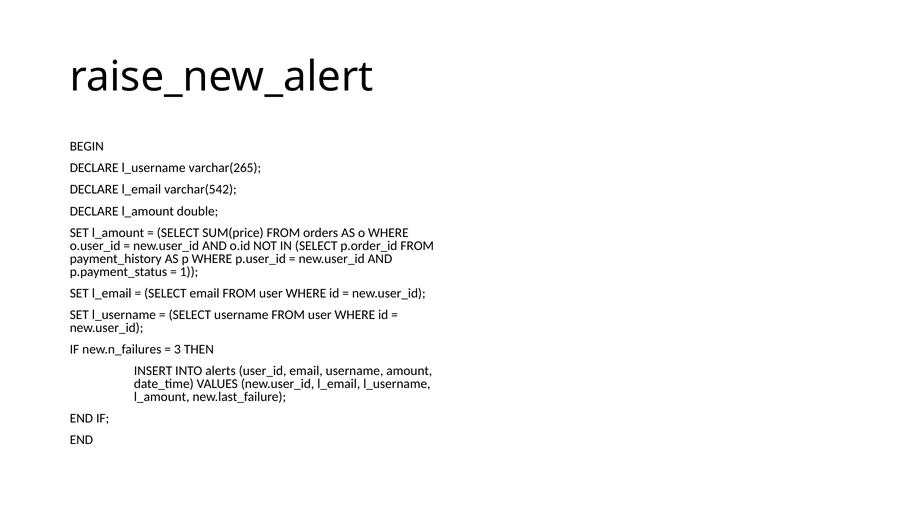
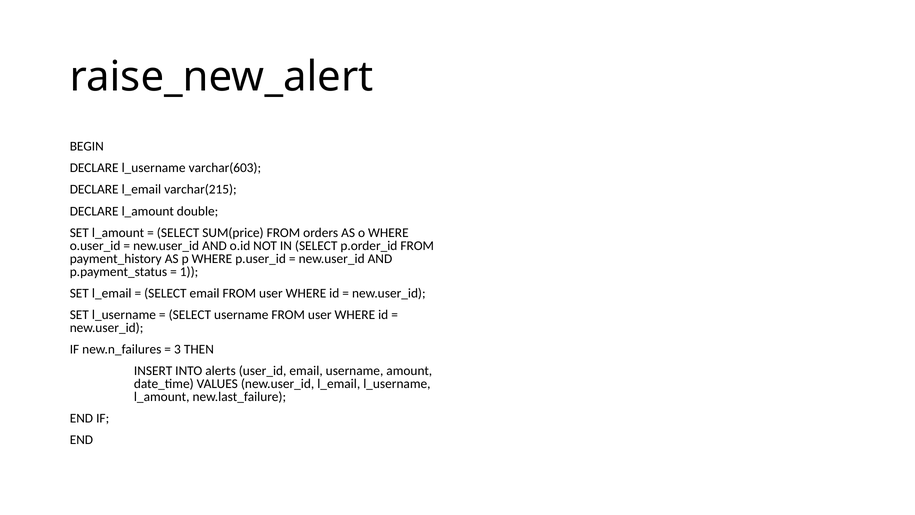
varchar(265: varchar(265 -> varchar(603 (225, 168)
varchar(542: varchar(542 -> varchar(215 (200, 189)
